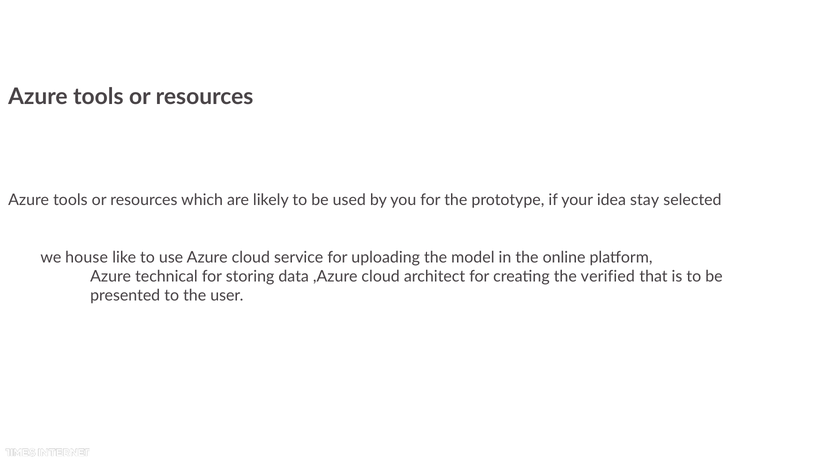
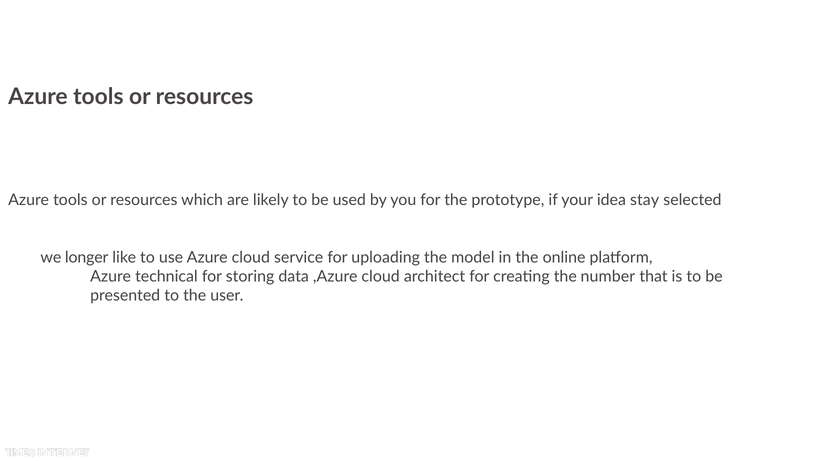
house: house -> longer (87, 257)
verified: verified -> number (608, 277)
